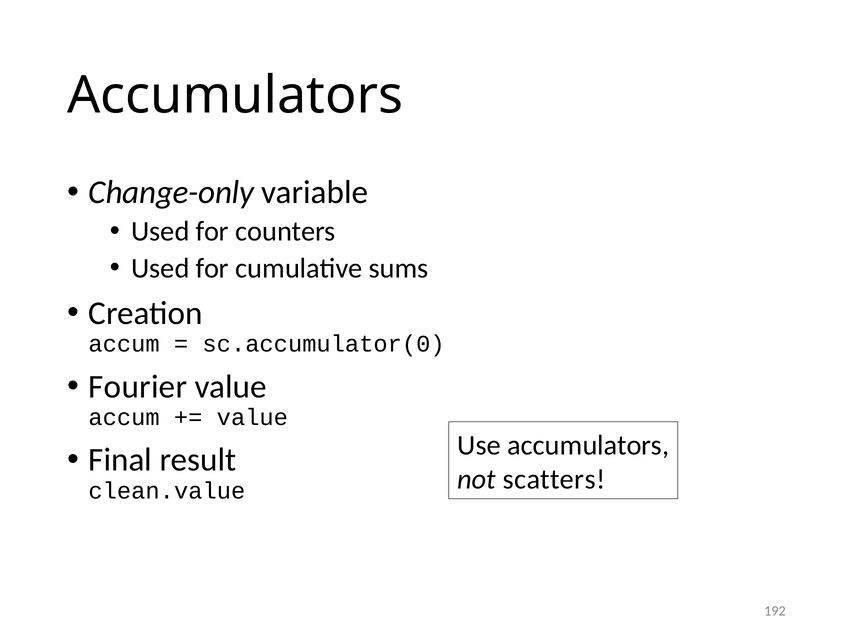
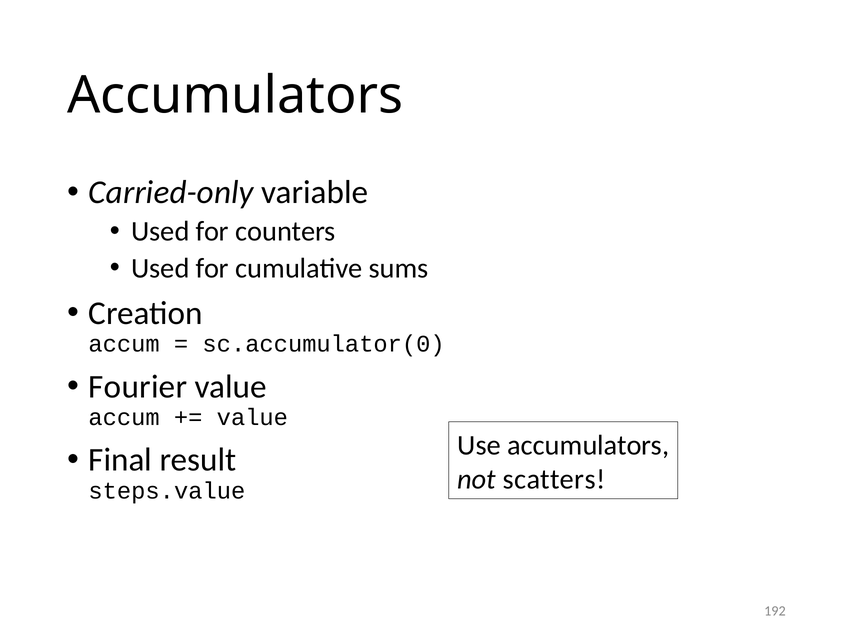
Change-only: Change-only -> Carried-only (171, 192)
clean.value: clean.value -> steps.value (167, 491)
